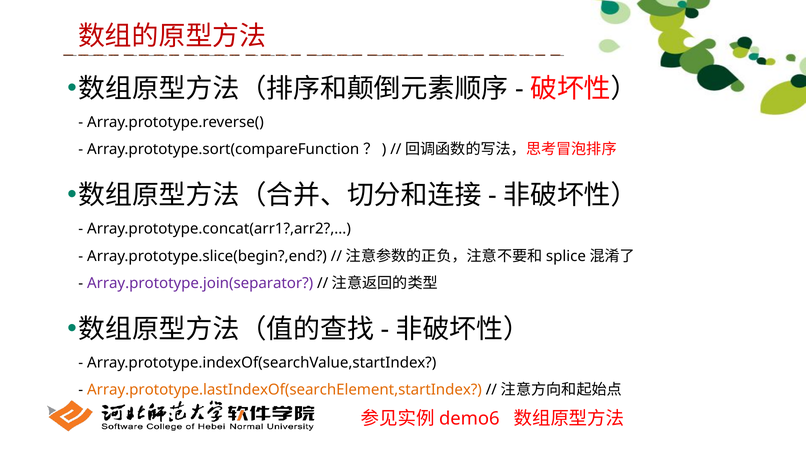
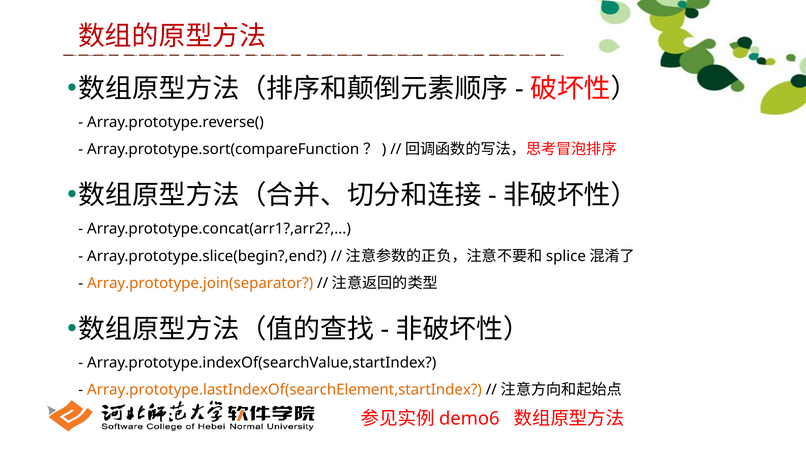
Array.prototype.join(separator colour: purple -> orange (200, 284)
